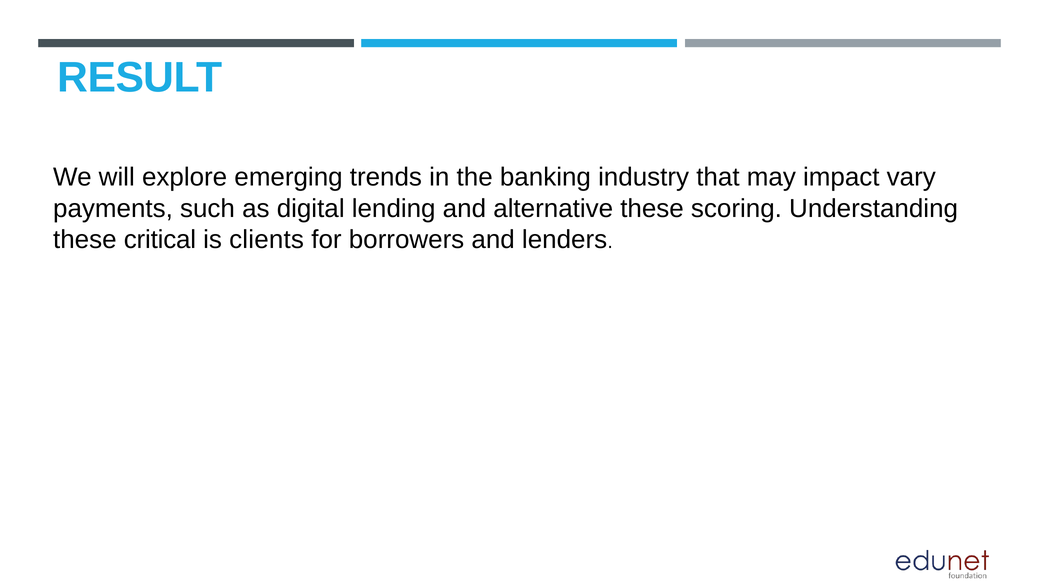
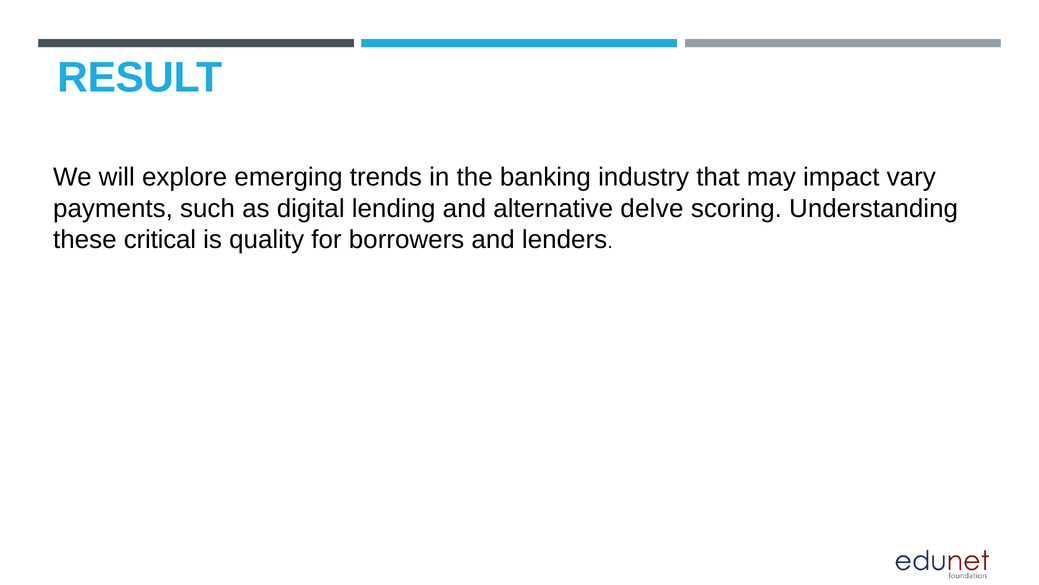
alternative these: these -> delve (652, 208)
clients: clients -> quality (267, 239)
